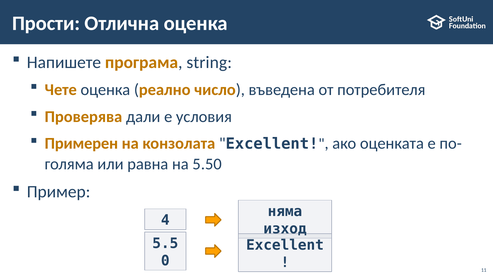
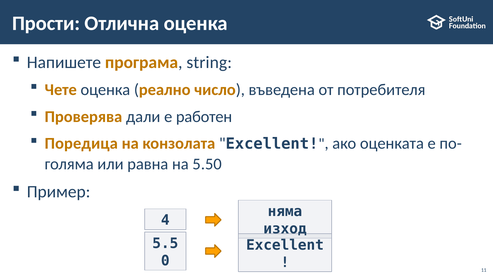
условия: условия -> работен (204, 117)
Примерен: Примерен -> Поредица (81, 144)
